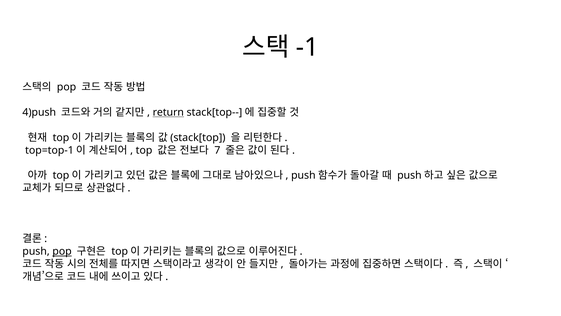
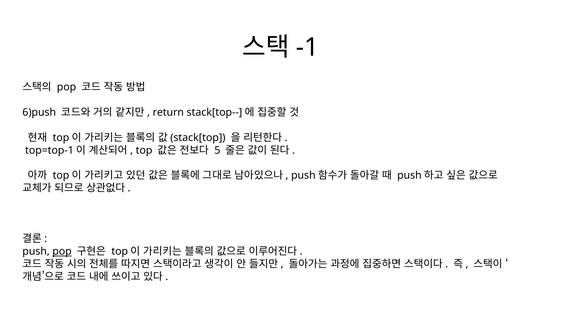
4)push: 4)push -> 6)push (39, 112)
return underline: present -> none (168, 112)
7: 7 -> 5 (217, 150)
